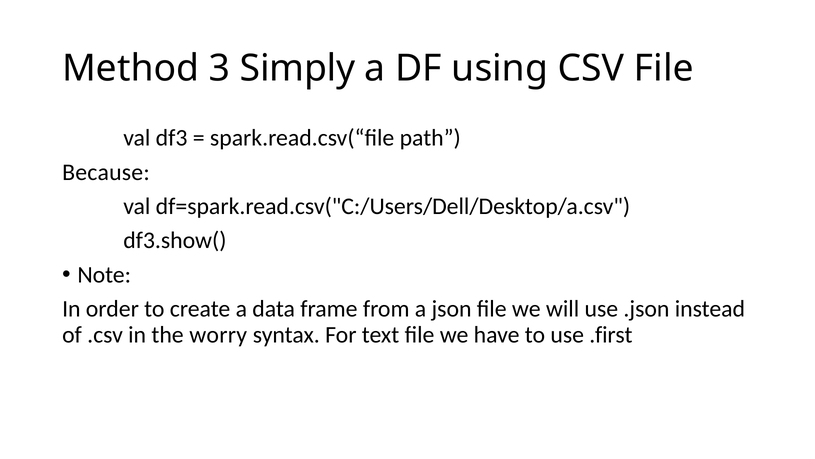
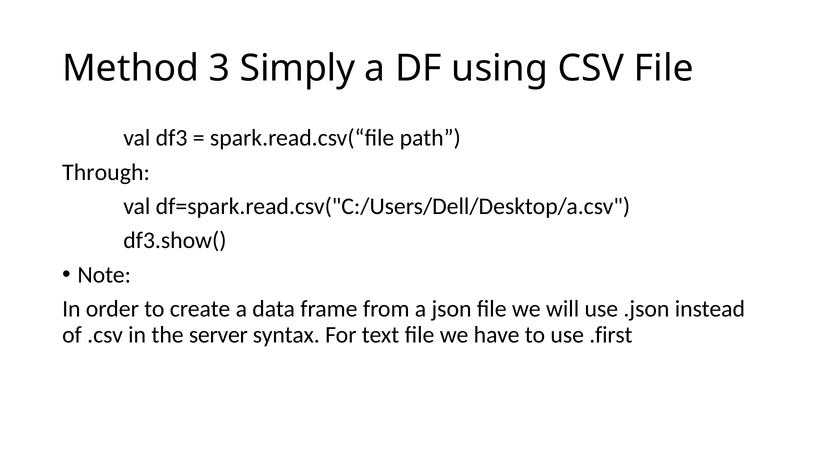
Because: Because -> Through (106, 172)
worry: worry -> server (218, 334)
